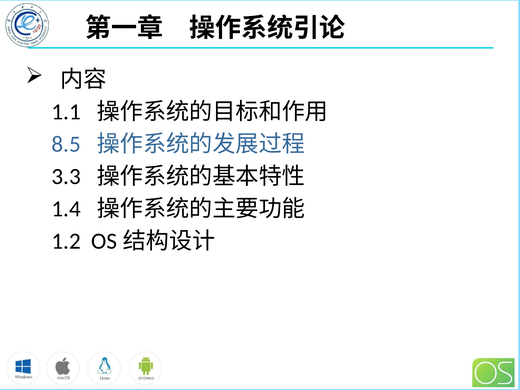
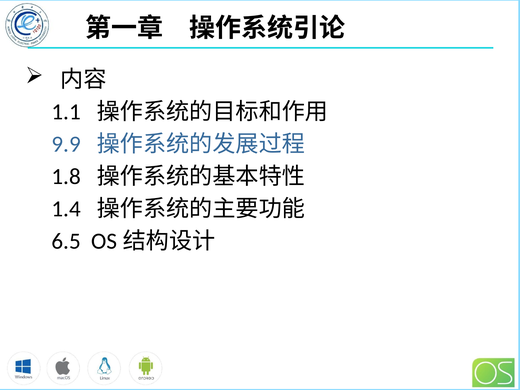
8.5: 8.5 -> 9.9 (66, 144)
3.3: 3.3 -> 1.8 (66, 177)
1.2: 1.2 -> 6.5 (66, 241)
